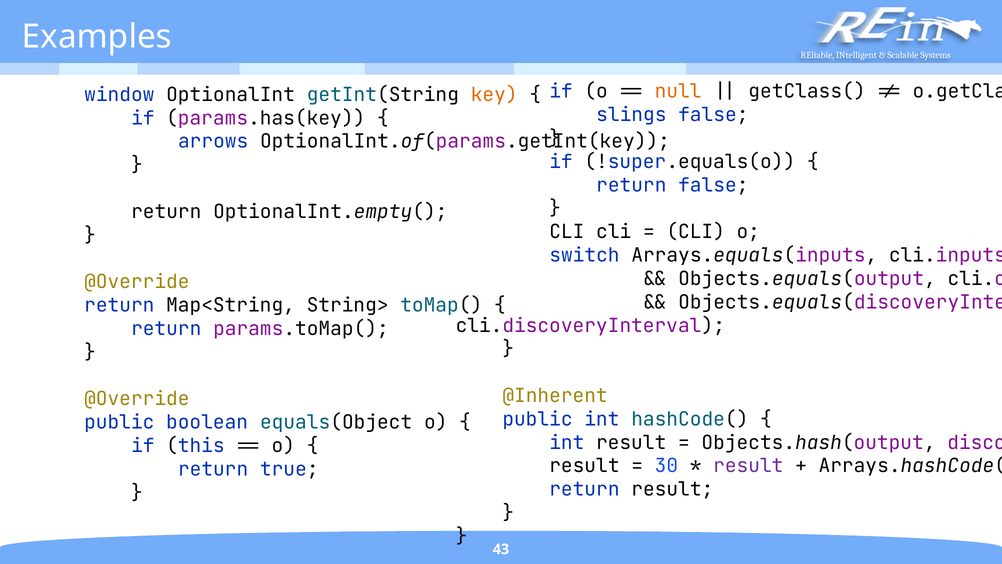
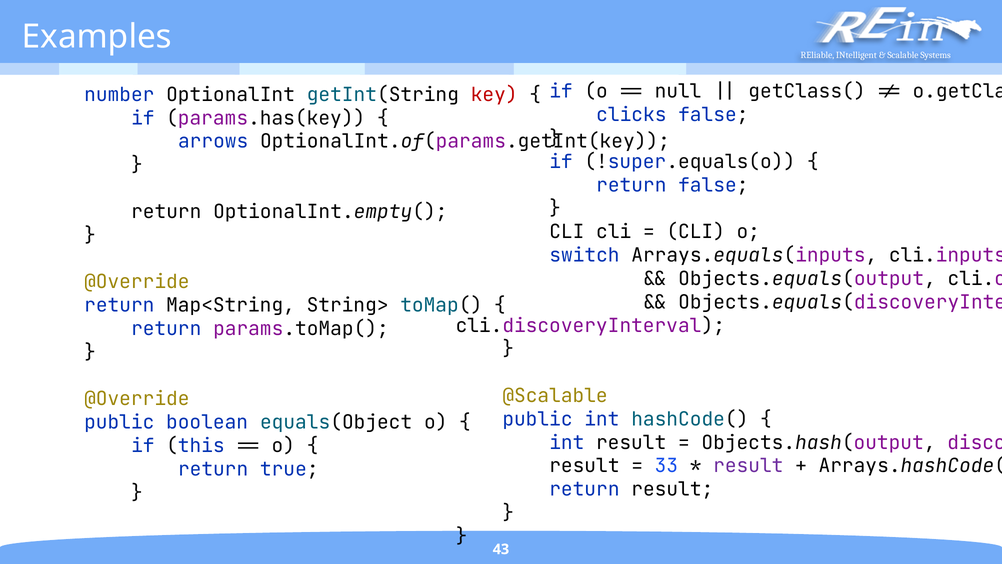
null colour: orange -> black (678, 91)
window: window -> number (119, 95)
key colour: orange -> red (494, 95)
slings: slings -> clicks (631, 115)
@Inherent: @Inherent -> @Scalable (555, 396)
30: 30 -> 33 (666, 466)
